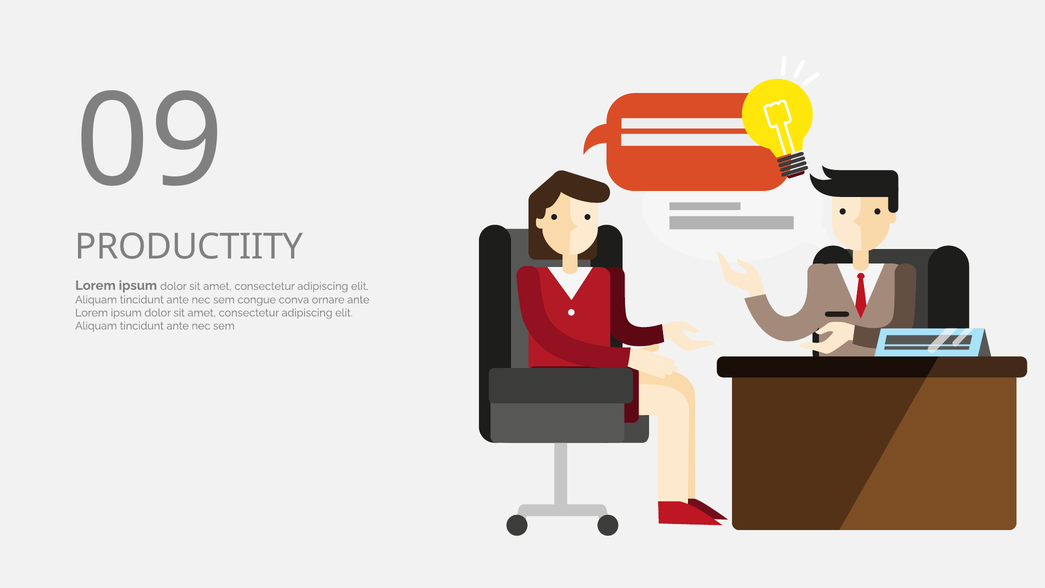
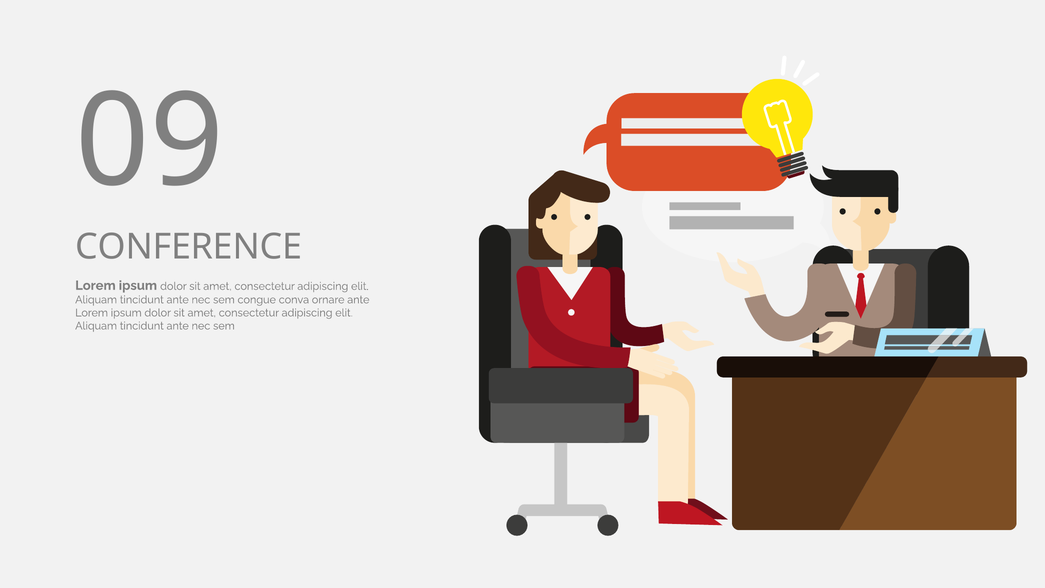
PRODUCTIITY: PRODUCTIITY -> CONFERENCE (189, 247)
